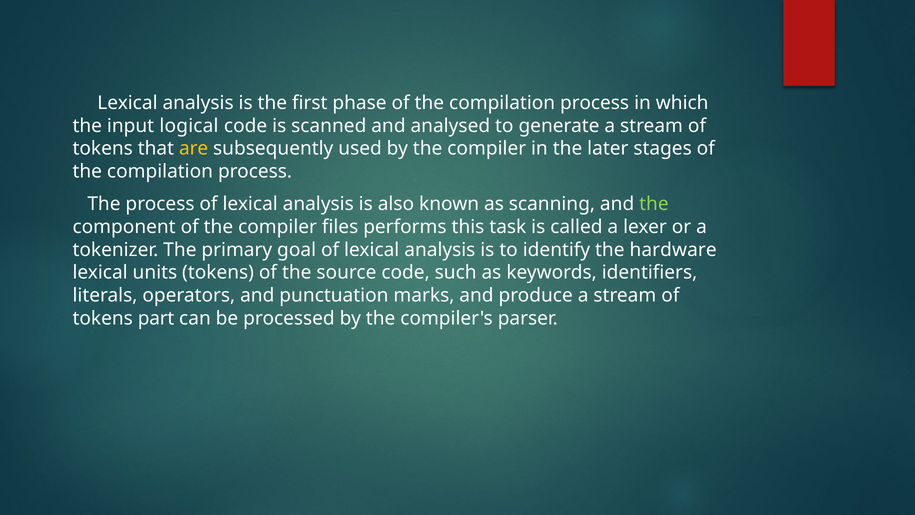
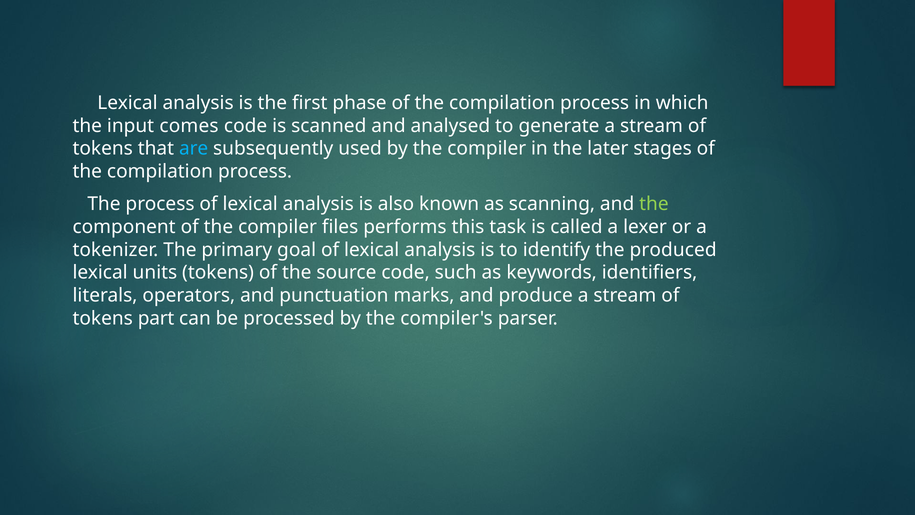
logical: logical -> comes (189, 126)
are colour: yellow -> light blue (194, 149)
hardware: hardware -> produced (673, 250)
